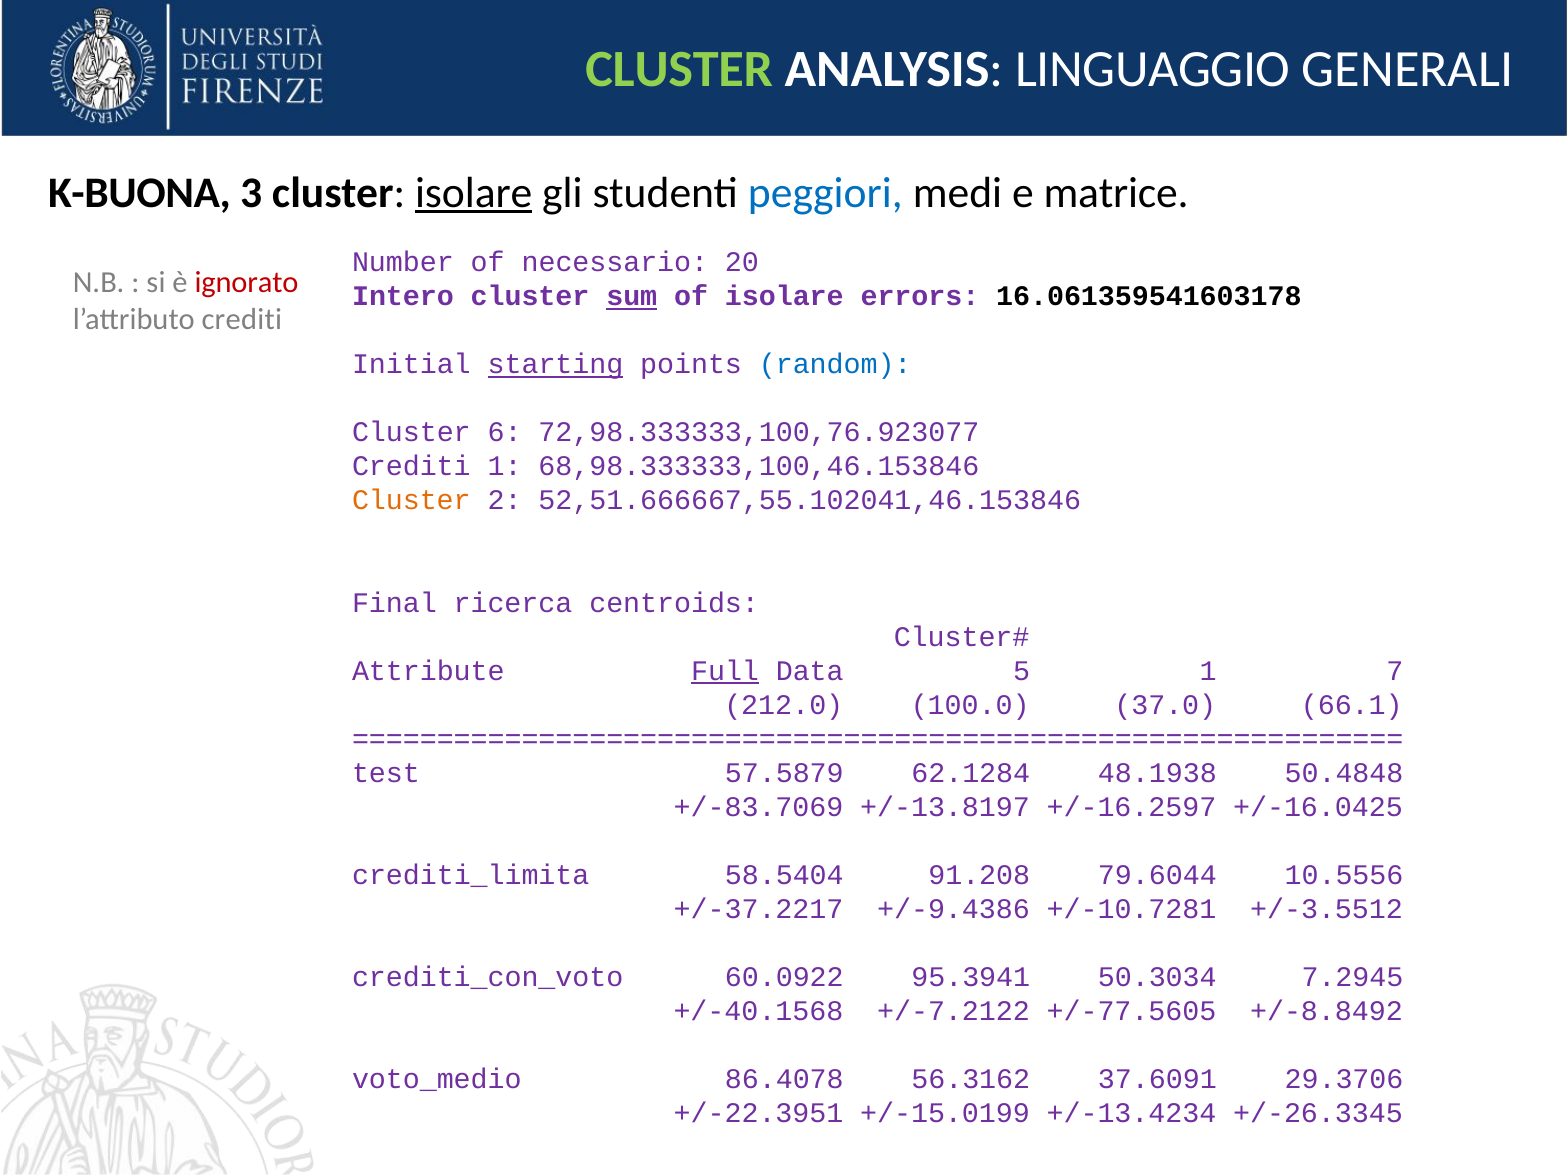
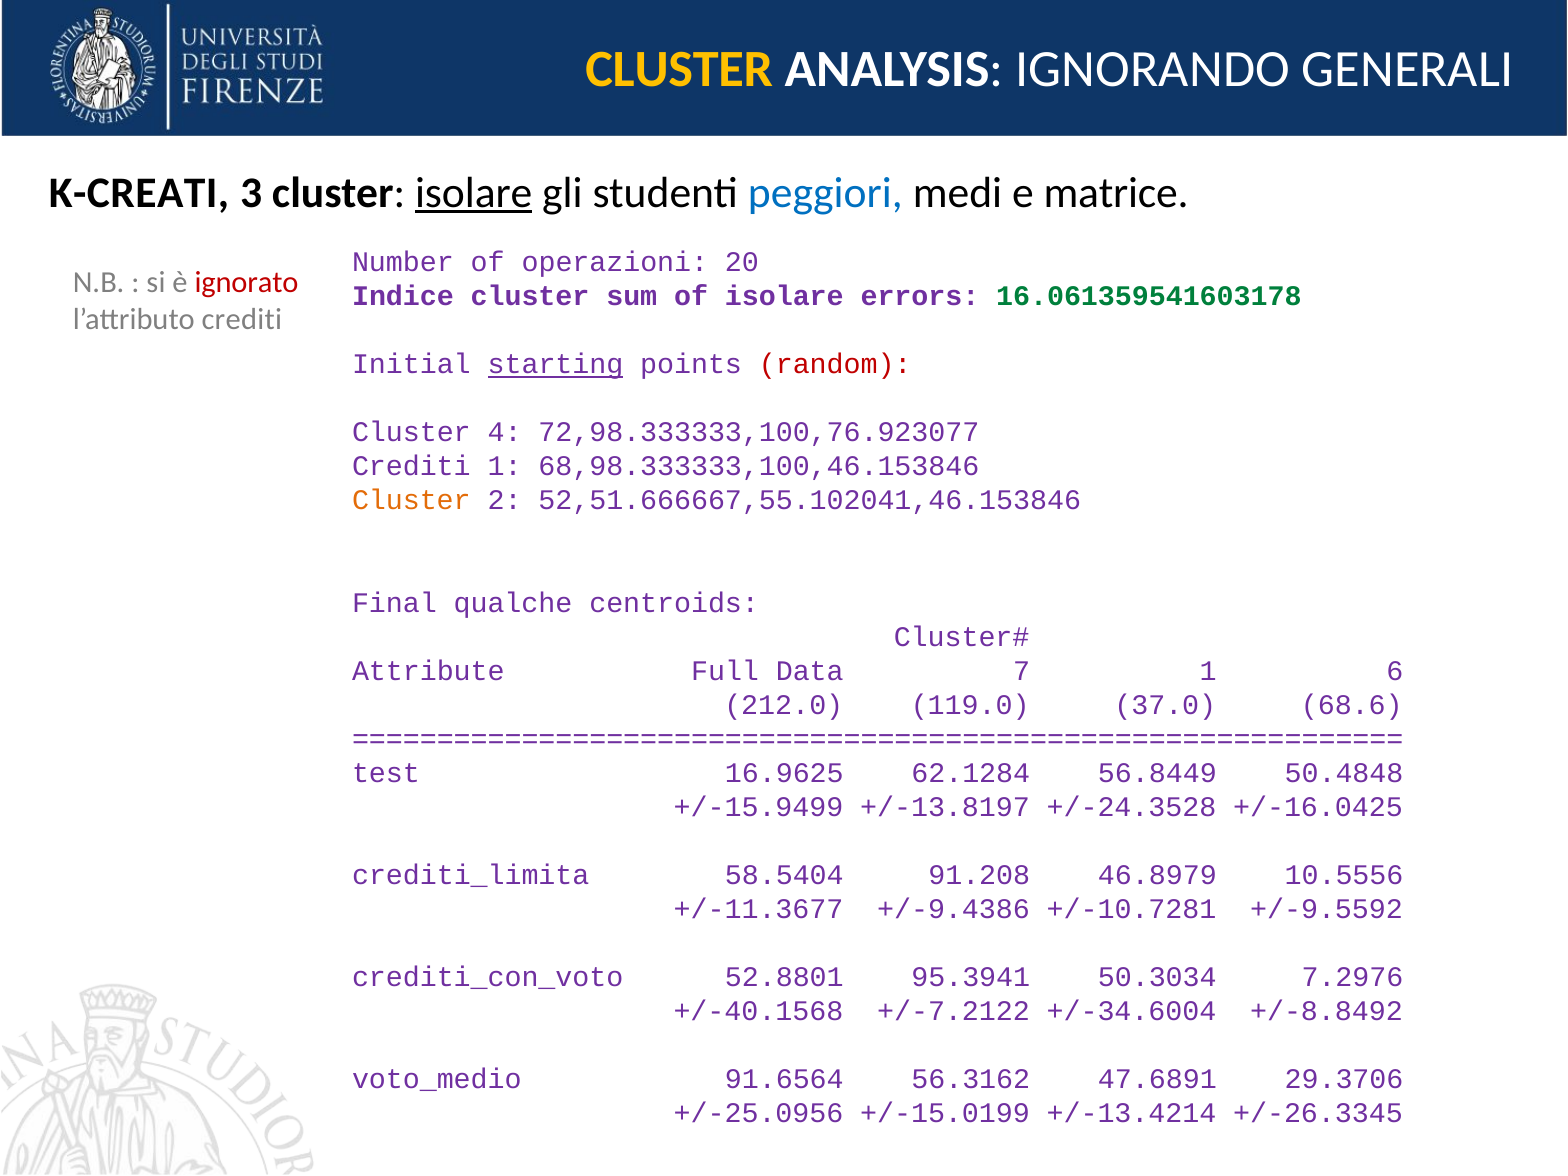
CLUSTER colour: light green -> yellow (679, 69)
LINGUAGGIO: LINGUAGGIO -> IGNORANDO (1153, 69)
K-BUONA: K-BUONA -> K-CREATI (139, 193)
necessario: necessario -> operazioni (615, 263)
Intero: Intero -> Indice (403, 297)
sum underline: present -> none (632, 297)
16.061359541603178 colour: black -> green (1149, 297)
random colour: blue -> red (835, 365)
6: 6 -> 4 (505, 433)
ricerca: ricerca -> qualche (513, 603)
Full underline: present -> none (725, 671)
5: 5 -> 7 (1022, 671)
7: 7 -> 6 (1395, 671)
100.0: 100.0 -> 119.0 (970, 705)
66.1: 66.1 -> 68.6 (1352, 705)
57.5879: 57.5879 -> 16.9625 (784, 773)
48.1938: 48.1938 -> 56.8449 (1157, 773)
+/-83.7069: +/-83.7069 -> +/-15.9499 (759, 807)
+/-16.2597: +/-16.2597 -> +/-24.3528 (1131, 807)
79.6044: 79.6044 -> 46.8979 (1157, 875)
+/-37.2217: +/-37.2217 -> +/-11.3677 (759, 909)
+/-3.5512: +/-3.5512 -> +/-9.5592 (1327, 909)
60.0922: 60.0922 -> 52.8801 (784, 977)
7.2945: 7.2945 -> 7.2976 (1352, 977)
+/-77.5605: +/-77.5605 -> +/-34.6004 (1131, 1011)
86.4078: 86.4078 -> 91.6564 (784, 1079)
37.6091: 37.6091 -> 47.6891 (1157, 1079)
+/-22.3951: +/-22.3951 -> +/-25.0956 (759, 1113)
+/-13.4234: +/-13.4234 -> +/-13.4214 (1131, 1113)
